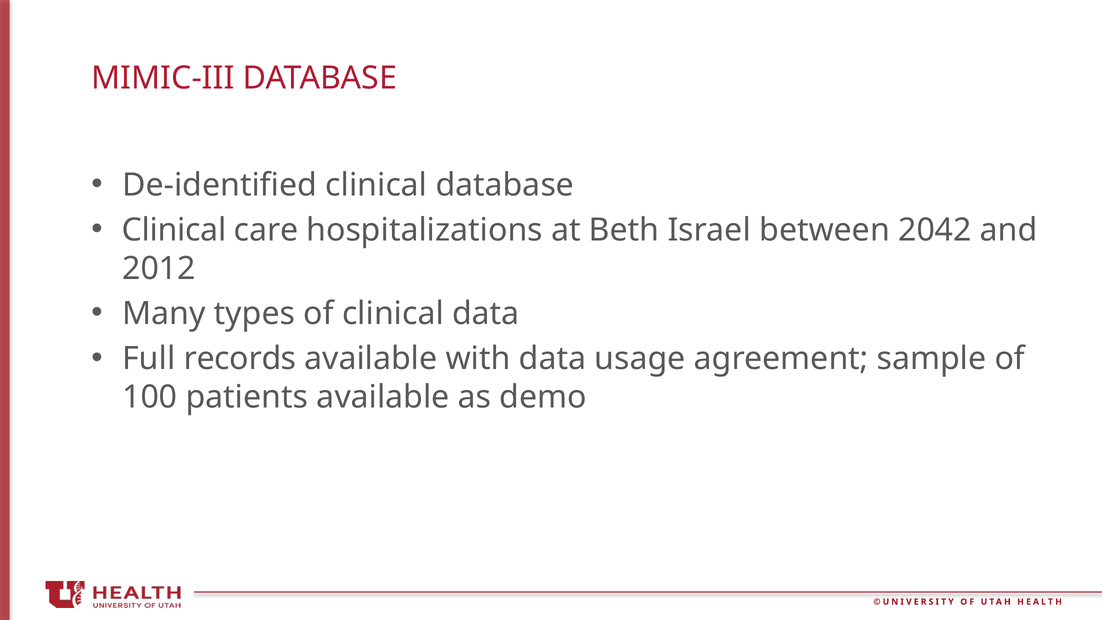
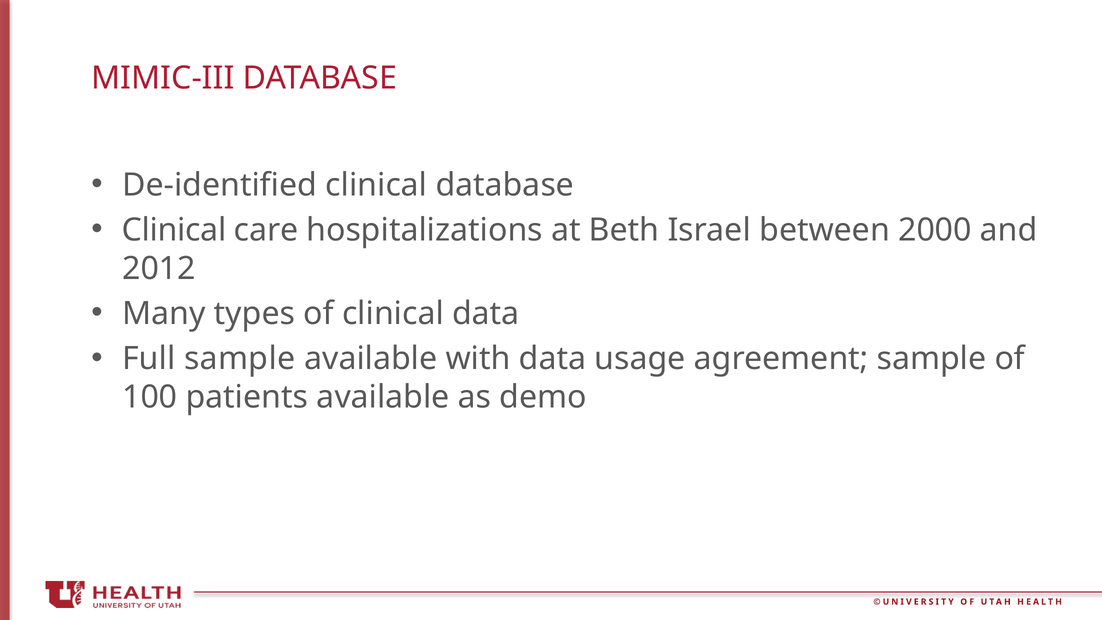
2042: 2042 -> 2000 (935, 230)
Full records: records -> sample (240, 359)
